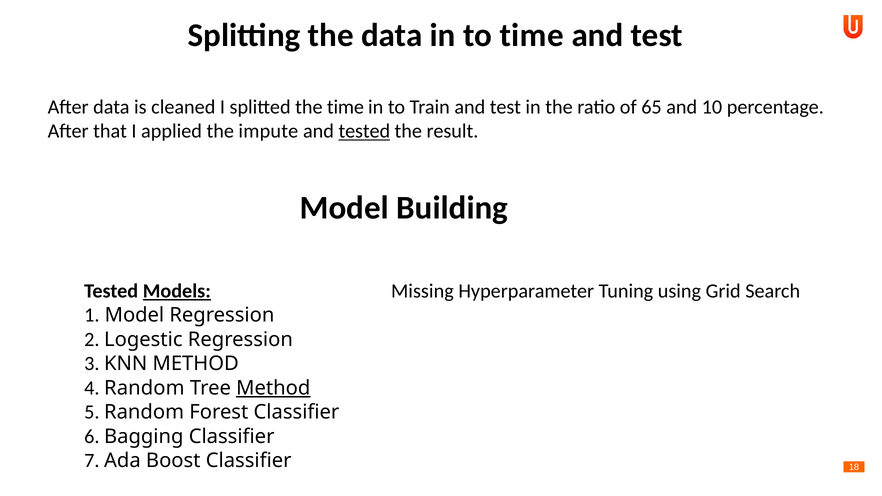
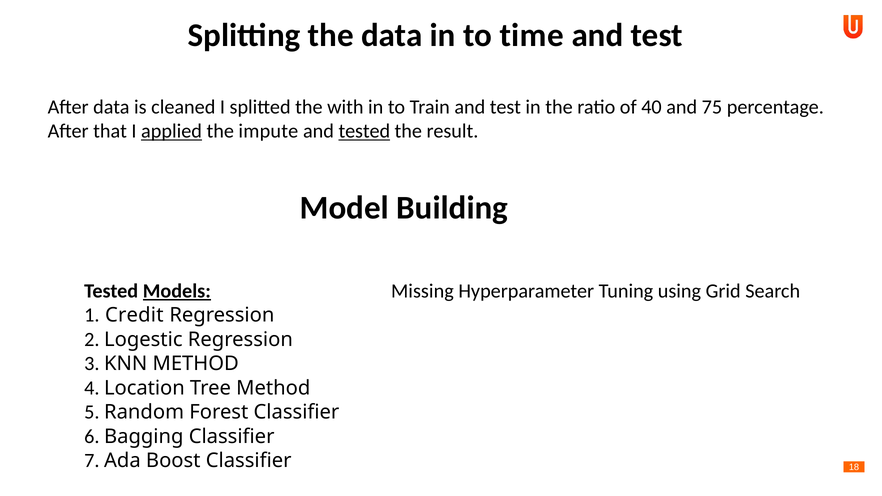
the time: time -> with (345, 107)
65: 65 -> 40 (651, 107)
10: 10 -> 75 (712, 107)
applied underline: none -> present (172, 131)
1 Model: Model -> Credit (134, 315)
4 Random: Random -> Location (144, 388)
Method underline: present -> none (273, 388)
